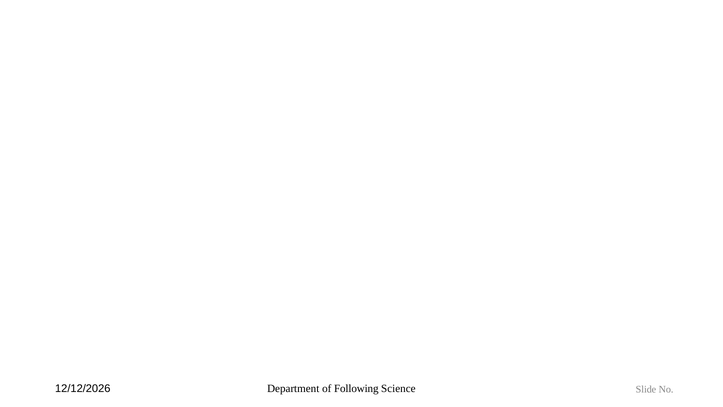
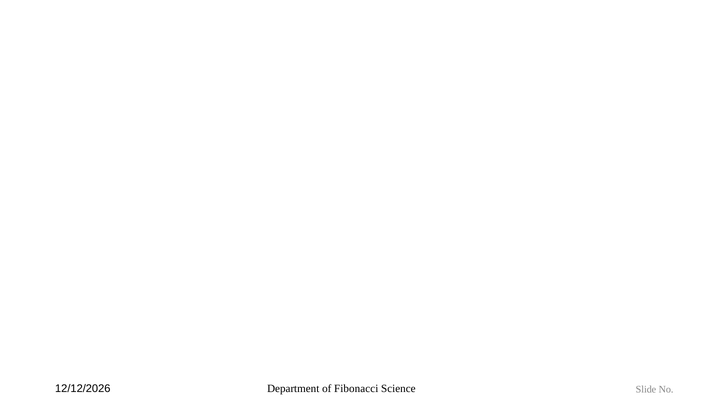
Following: Following -> Fibonacci (356, 389)
